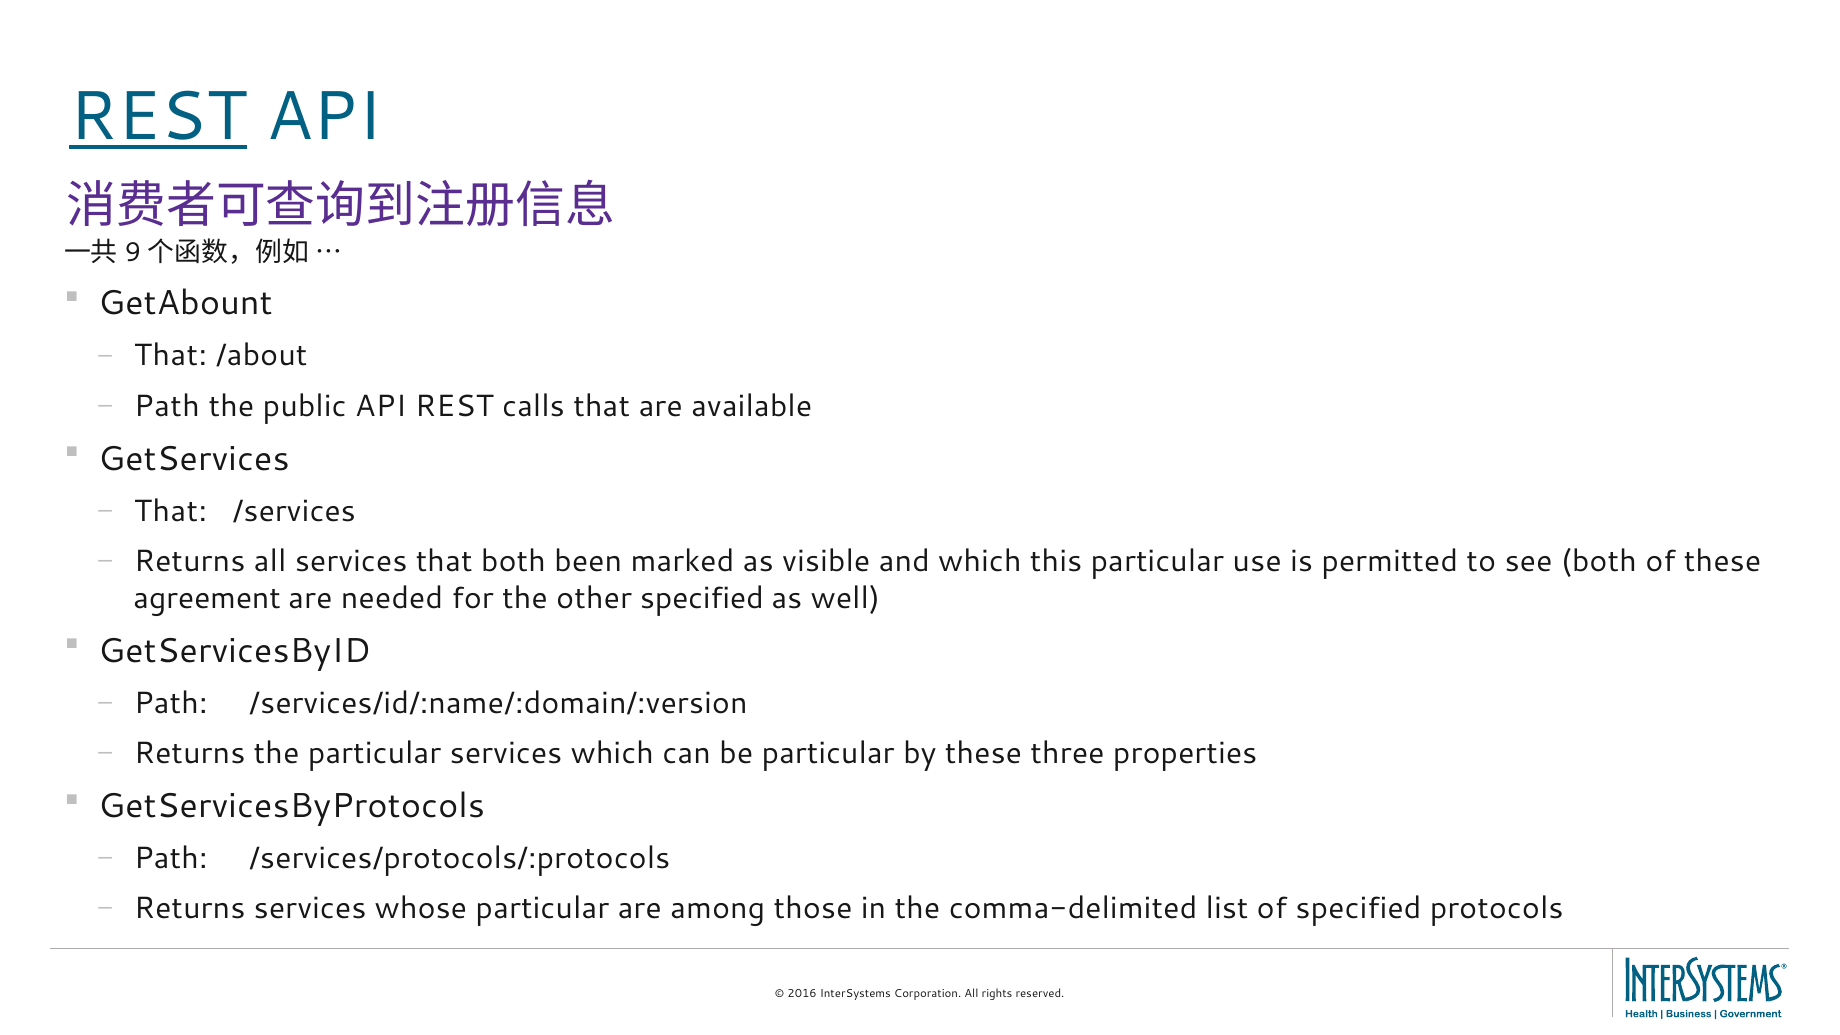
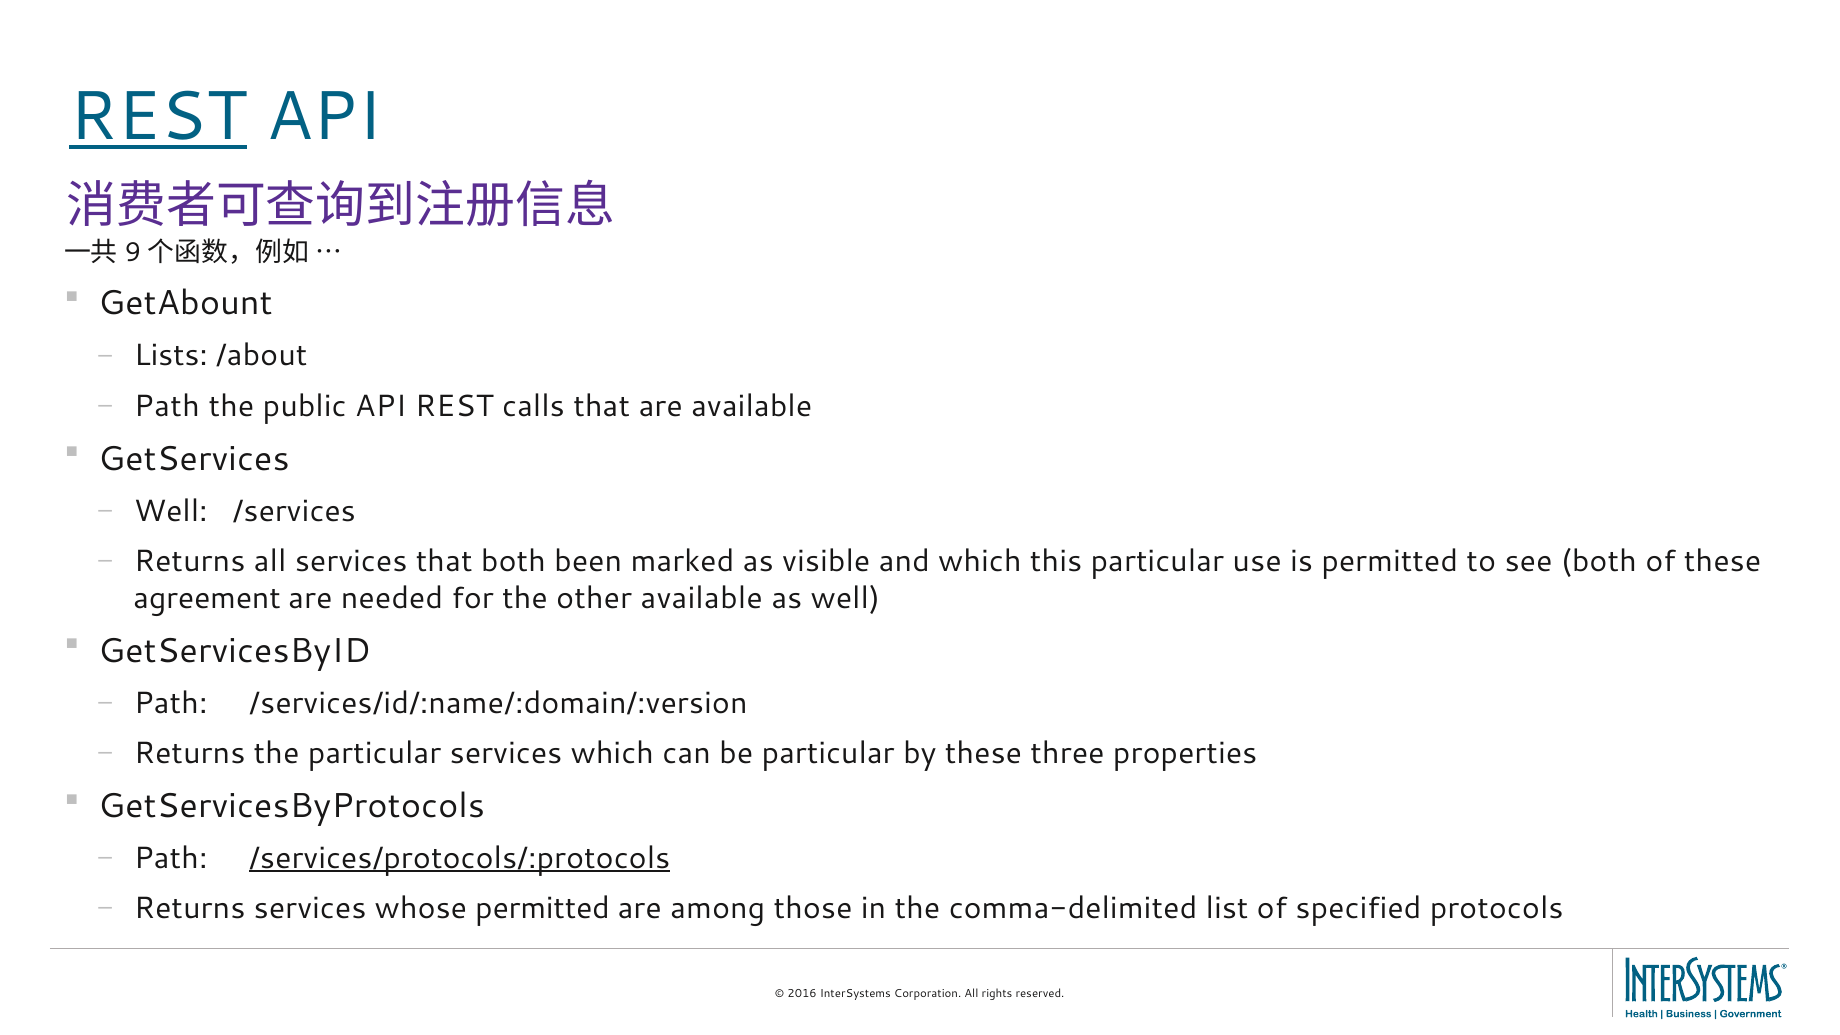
That: That -> Lists (171, 356)
That: That -> Well (171, 511)
other specified: specified -> available (702, 598)
/services/protocols/:protocols underline: none -> present (460, 858)
whose particular: particular -> permitted (543, 908)
